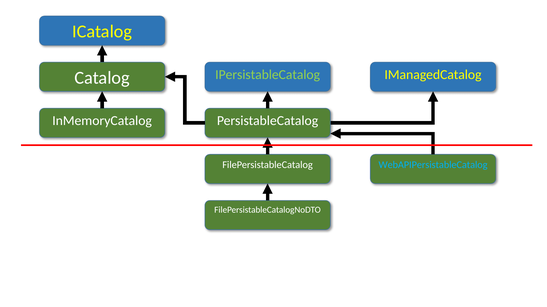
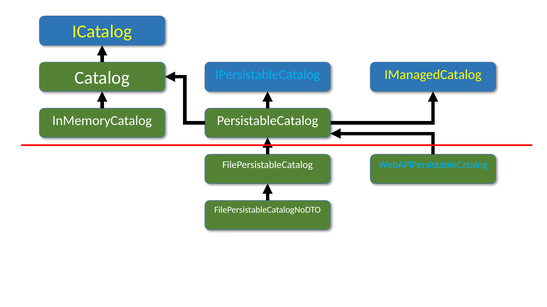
IPersistableCatalog colour: light green -> light blue (268, 75)
